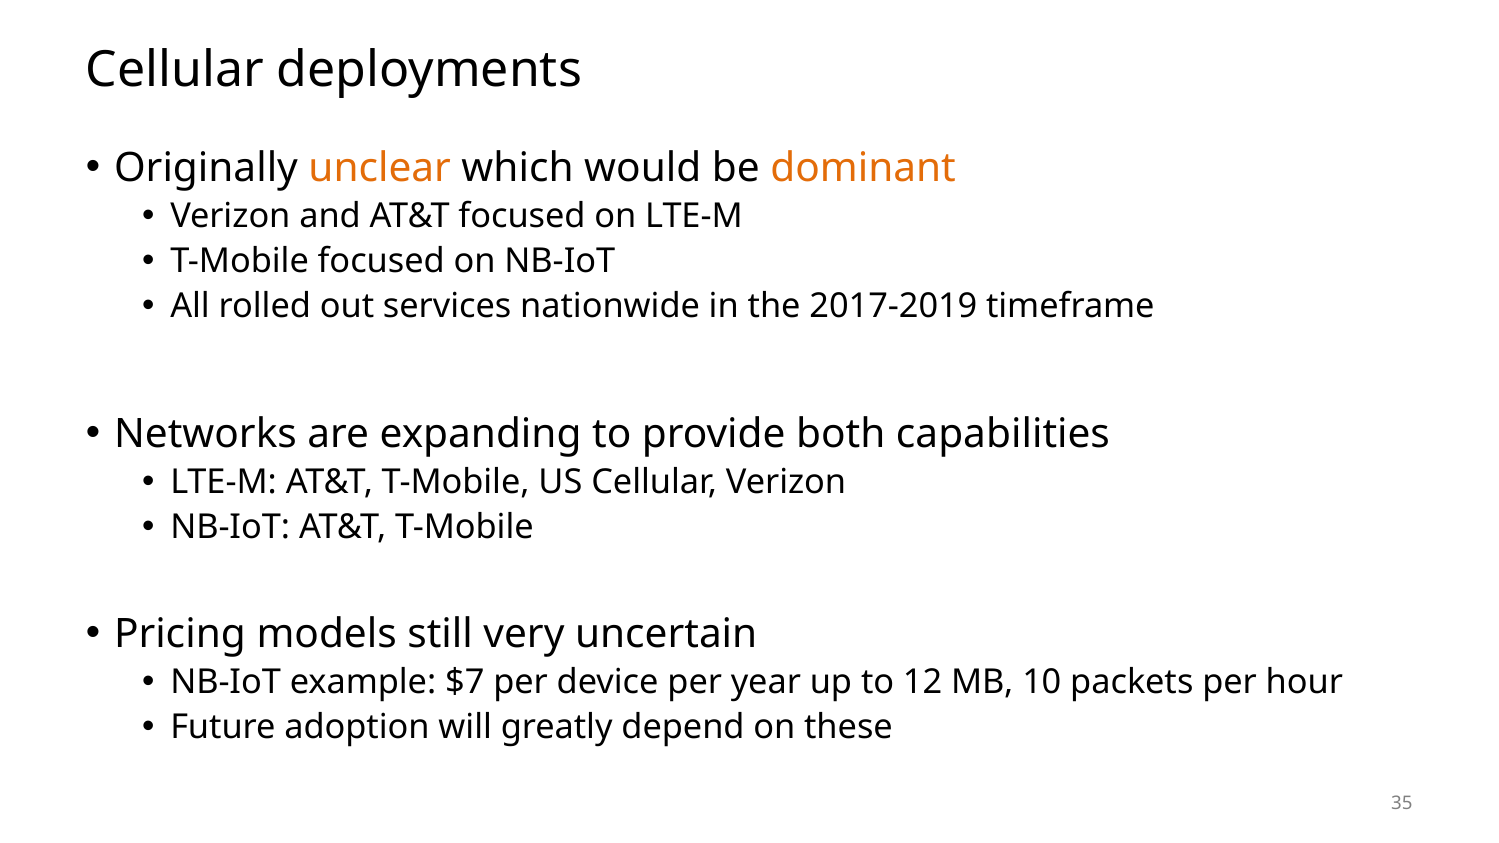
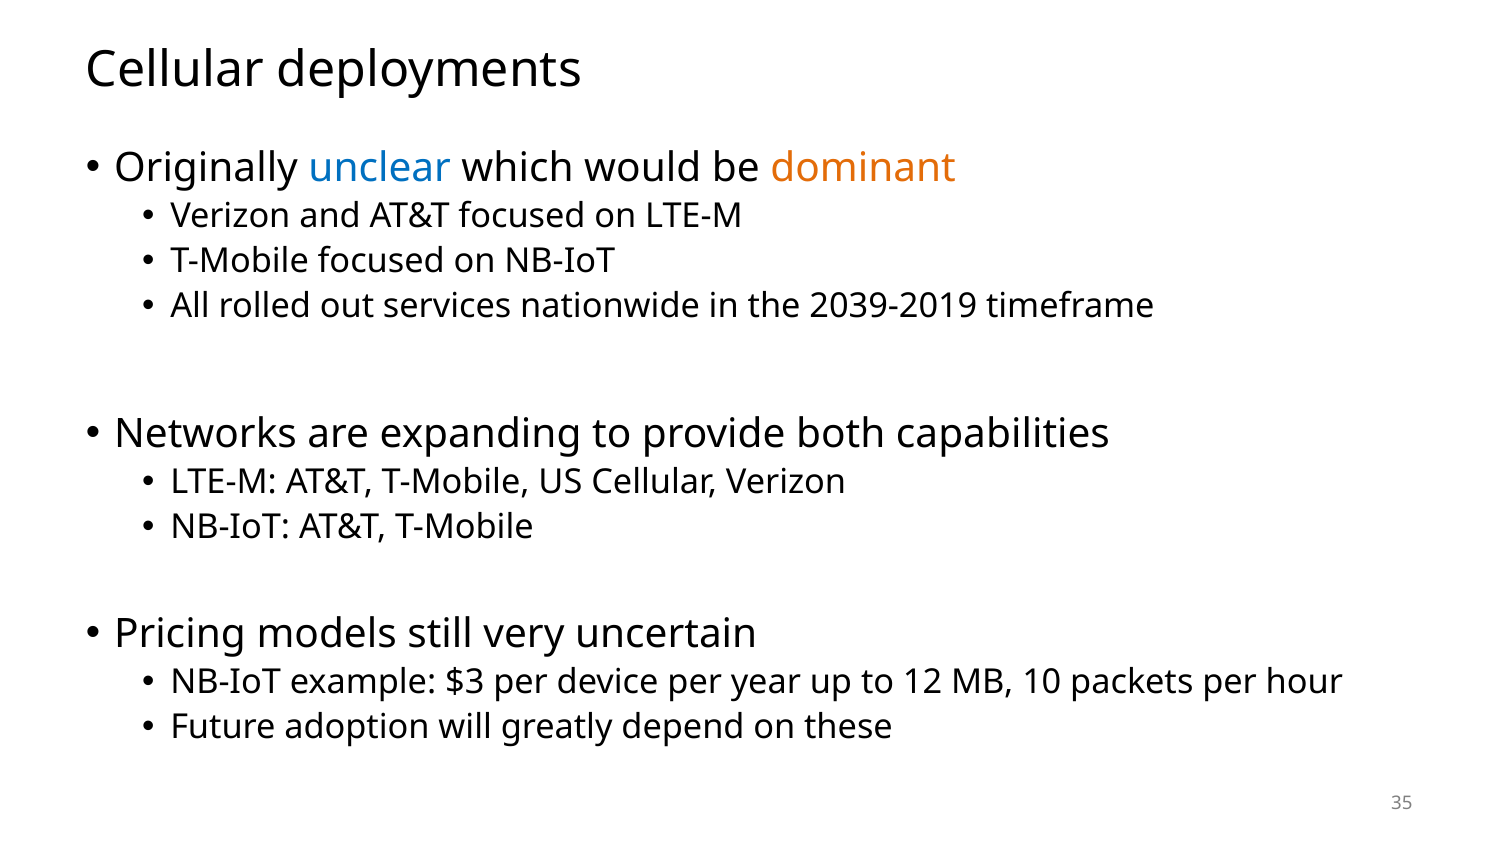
unclear colour: orange -> blue (380, 168)
2017-2019: 2017-2019 -> 2039-2019 (893, 306)
$7: $7 -> $3 (465, 682)
